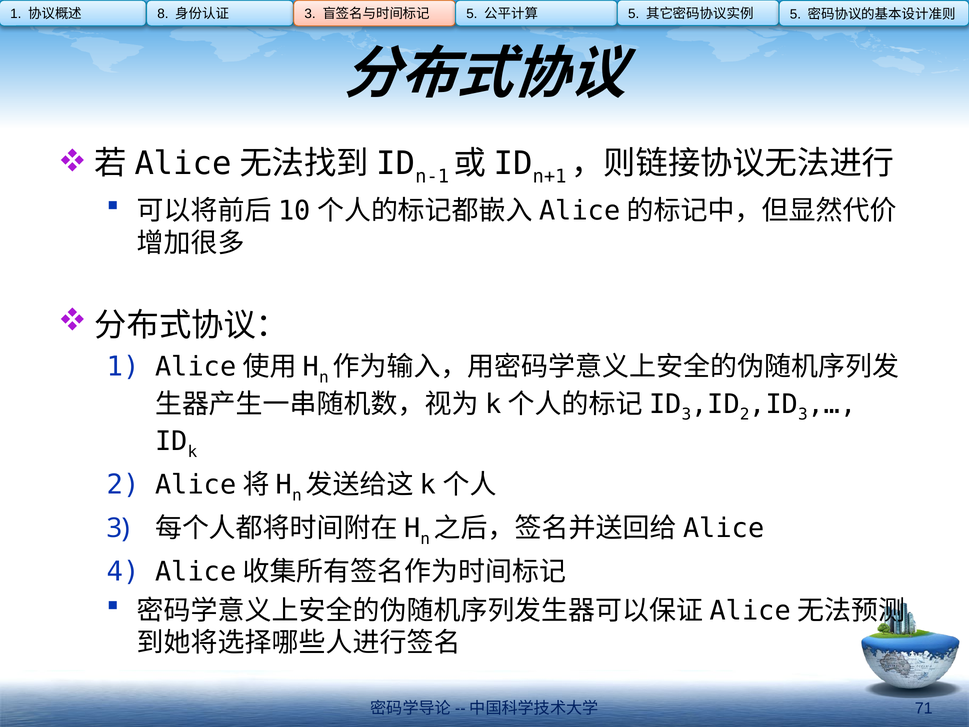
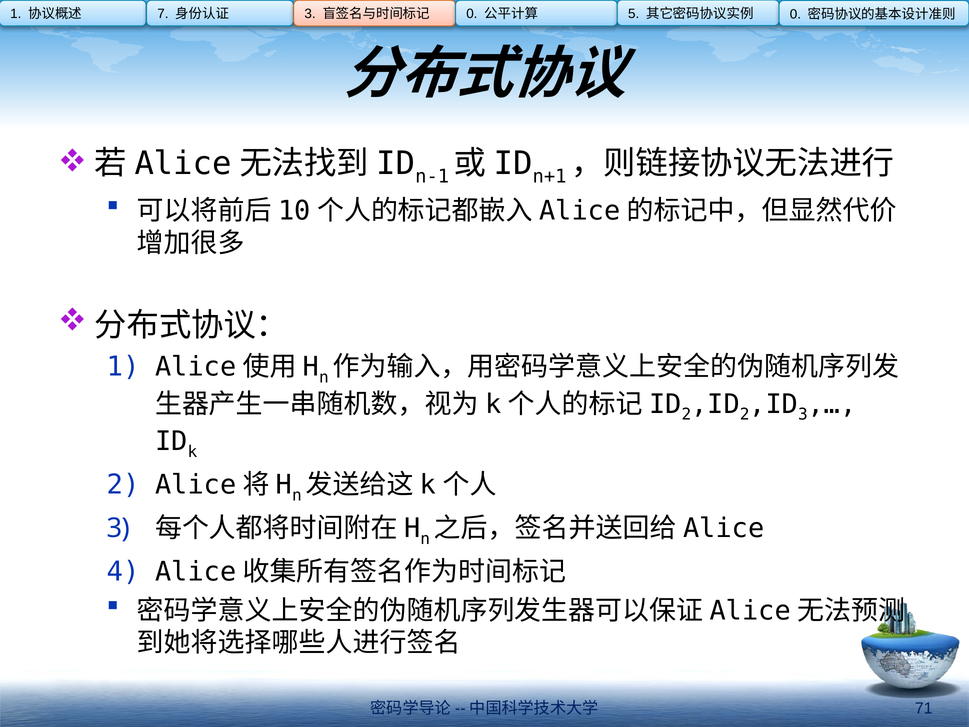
8: 8 -> 7 (163, 14)
5: 5 -> 0 (472, 14)
5: 5 -> 0 (795, 14)
3: 3 -> 2 (686, 414)
